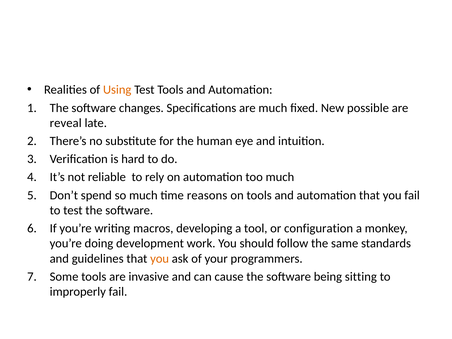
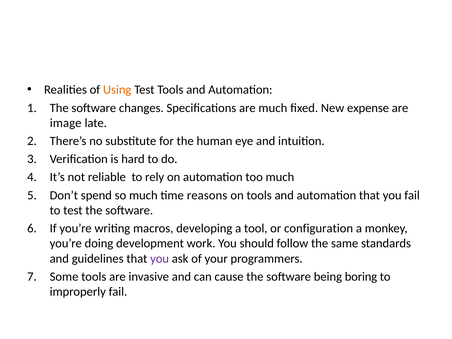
possible: possible -> expense (368, 108)
reveal: reveal -> image (66, 123)
you colour: orange -> purple (160, 259)
sitting: sitting -> boring (361, 277)
